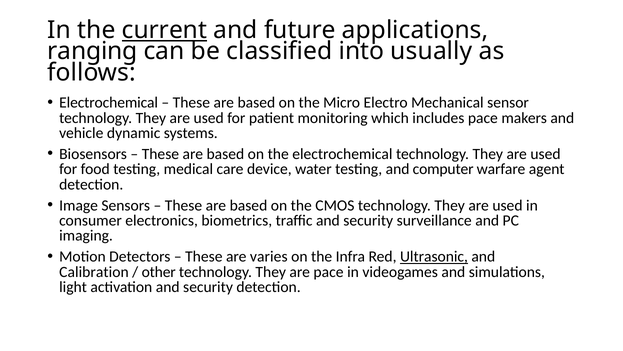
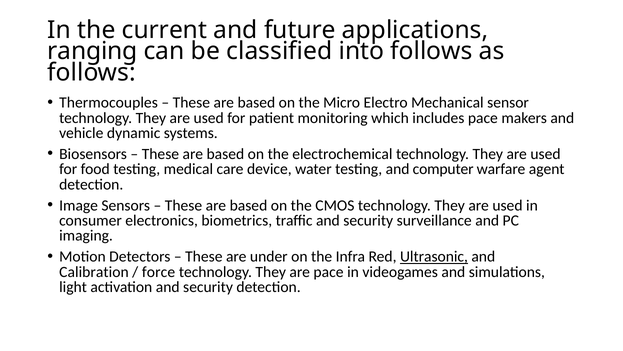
current underline: present -> none (164, 30)
into usually: usually -> follows (431, 51)
Electrochemical: Electrochemical -> Thermocouples (109, 103)
varies: varies -> under (269, 256)
other: other -> force (159, 271)
